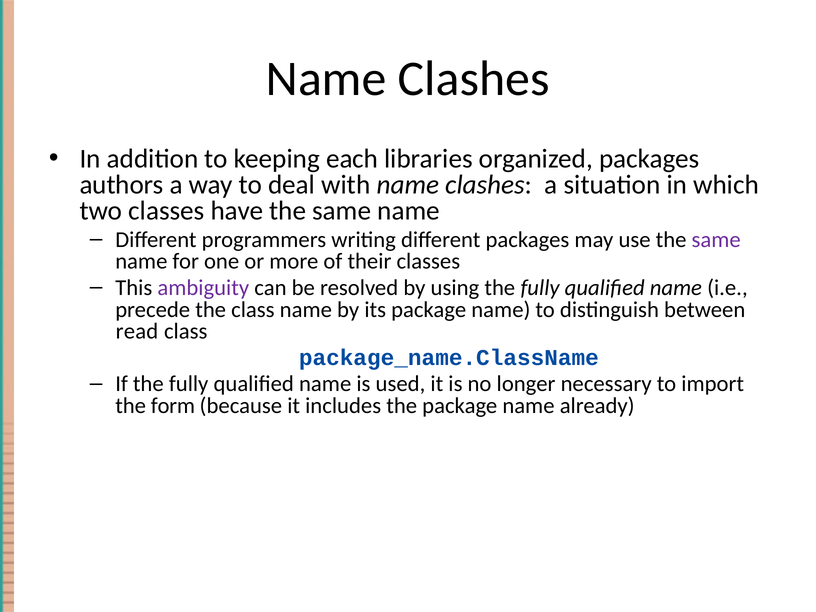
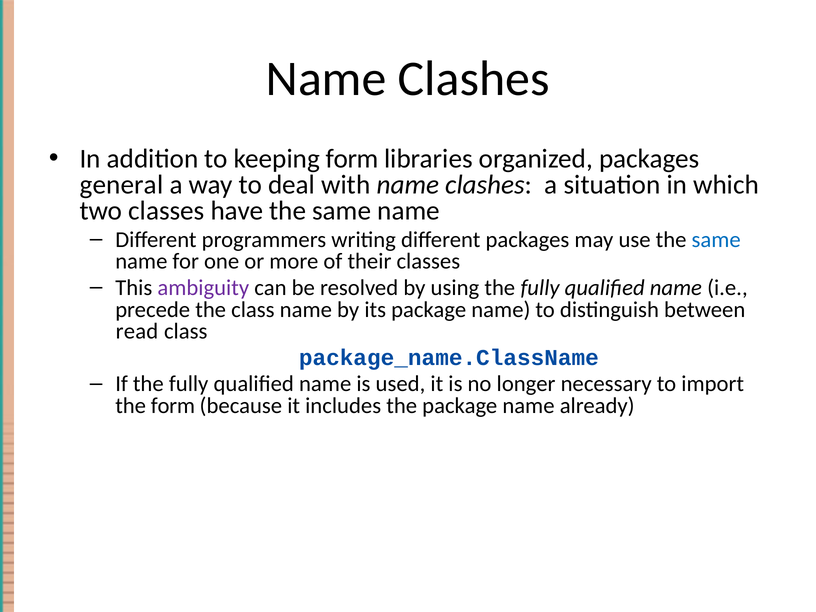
keeping each: each -> form (352, 159)
authors: authors -> general (121, 185)
same colour: purple -> blue (716, 240)
